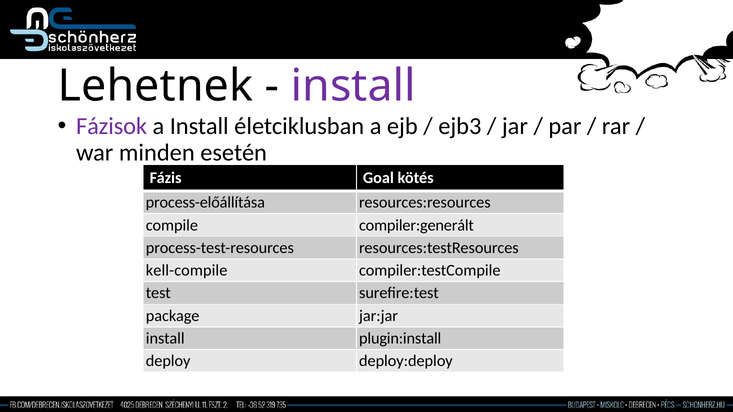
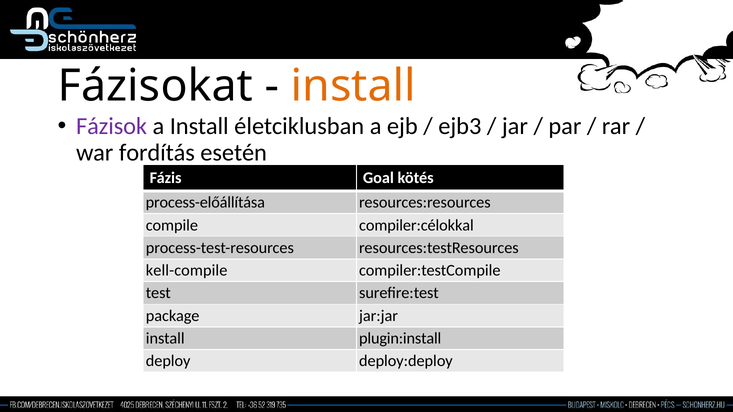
Lehetnek: Lehetnek -> Fázisokat (155, 86)
install colour: purple -> orange (353, 86)
minden: minden -> fordítás (157, 153)
compiler:generált: compiler:generált -> compiler:célokkal (416, 225)
